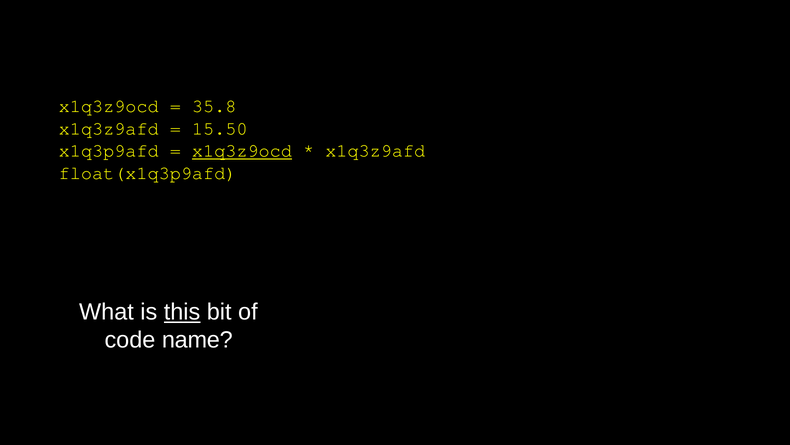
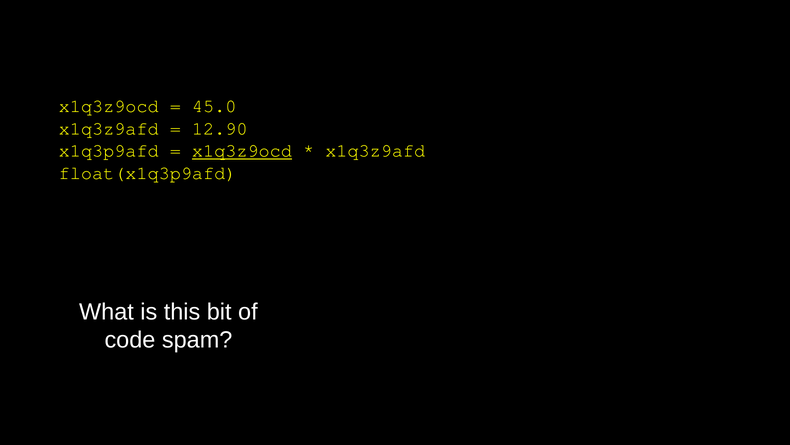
35.8: 35.8 -> 45.0 (214, 106)
15.50: 15.50 -> 12.90 (220, 128)
this underline: present -> none (182, 312)
name: name -> spam (197, 340)
